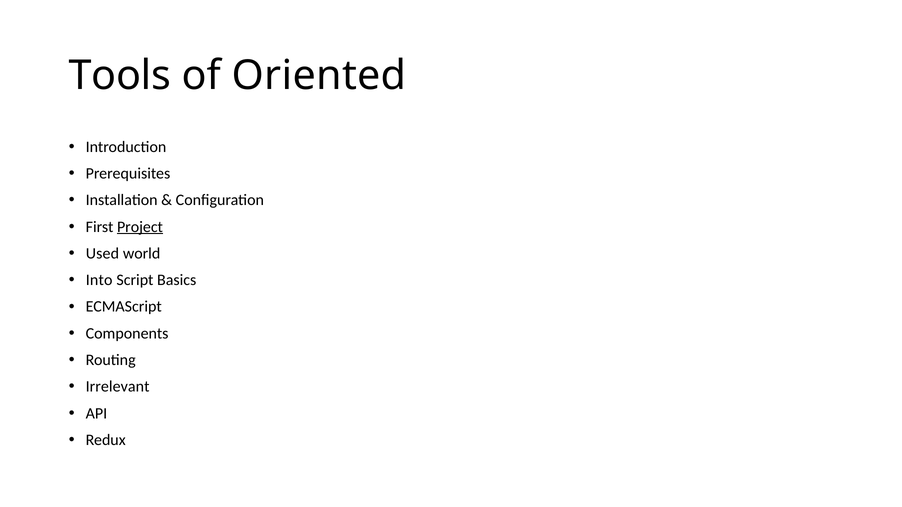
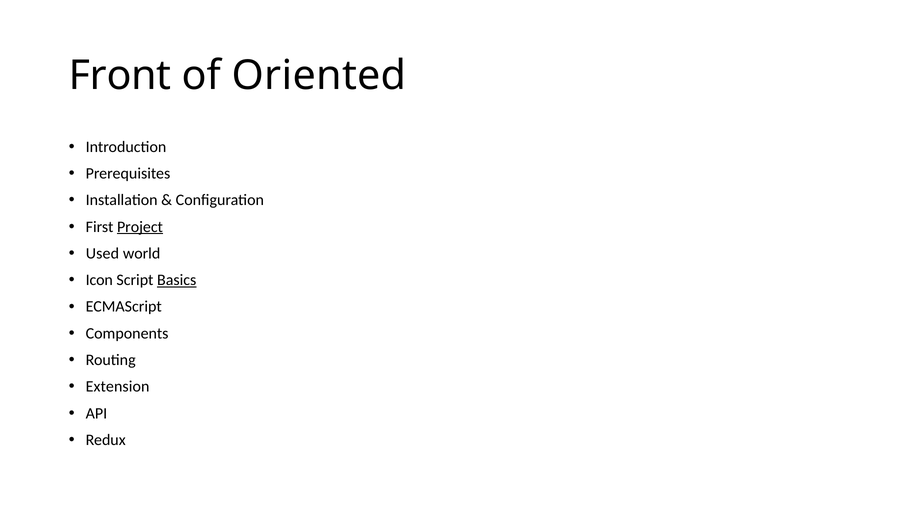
Tools: Tools -> Front (120, 76)
Into: Into -> Icon (99, 280)
Basics underline: none -> present (177, 280)
Irrelevant: Irrelevant -> Extension (118, 387)
